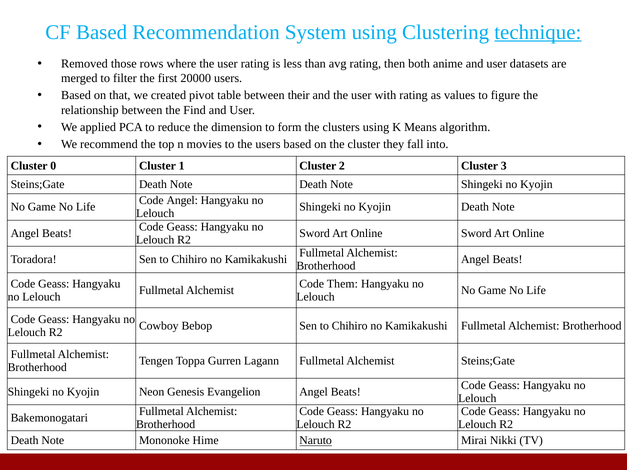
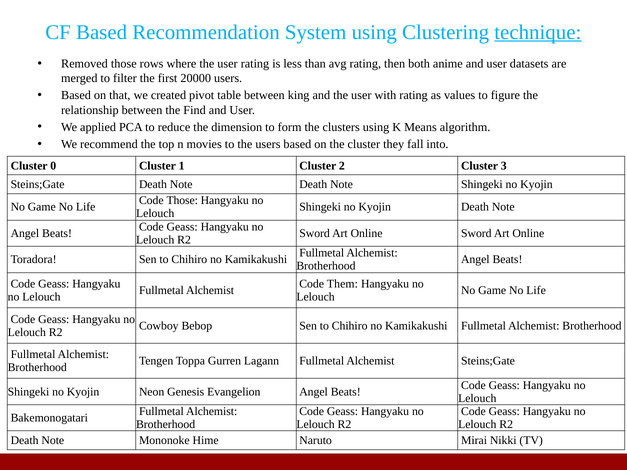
their: their -> king (299, 95)
Code Angel: Angel -> Those (182, 201)
Naruto underline: present -> none (316, 441)
